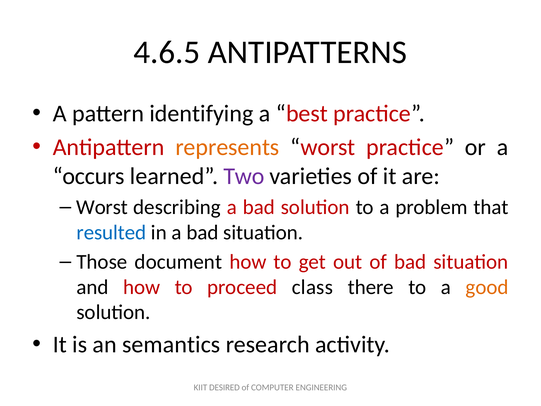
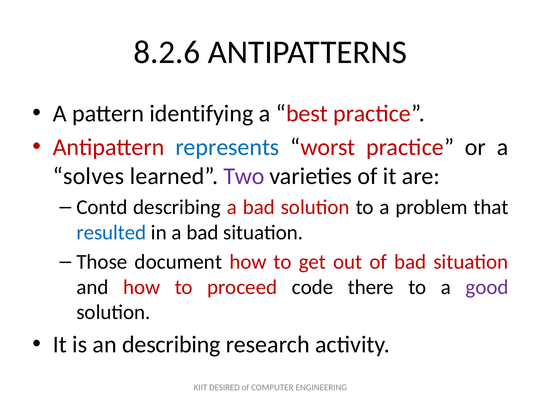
4.6.5: 4.6.5 -> 8.2.6 (167, 52)
represents colour: orange -> blue (227, 147)
occurs: occurs -> solves (88, 176)
Worst: Worst -> Contd (102, 207)
class: class -> code (313, 287)
good colour: orange -> purple (487, 287)
an semantics: semantics -> describing (171, 344)
